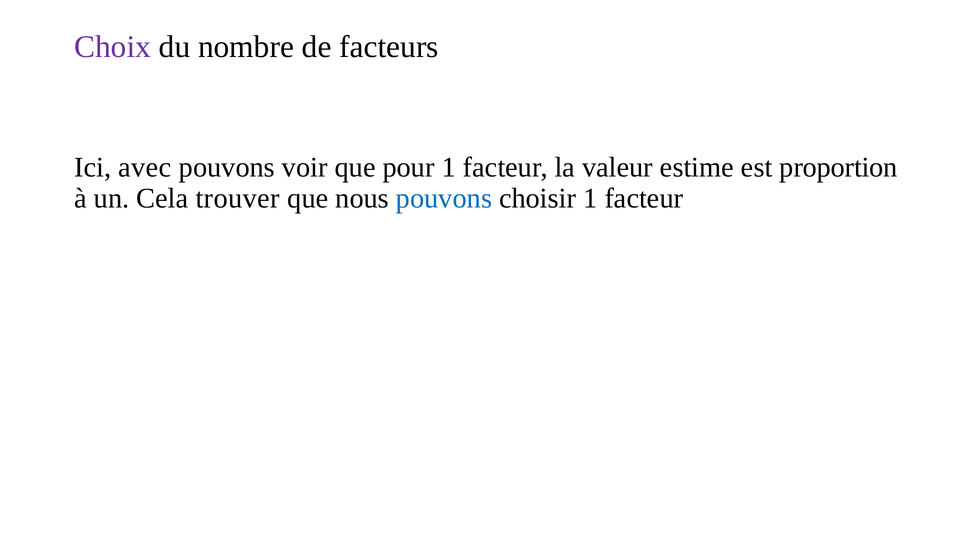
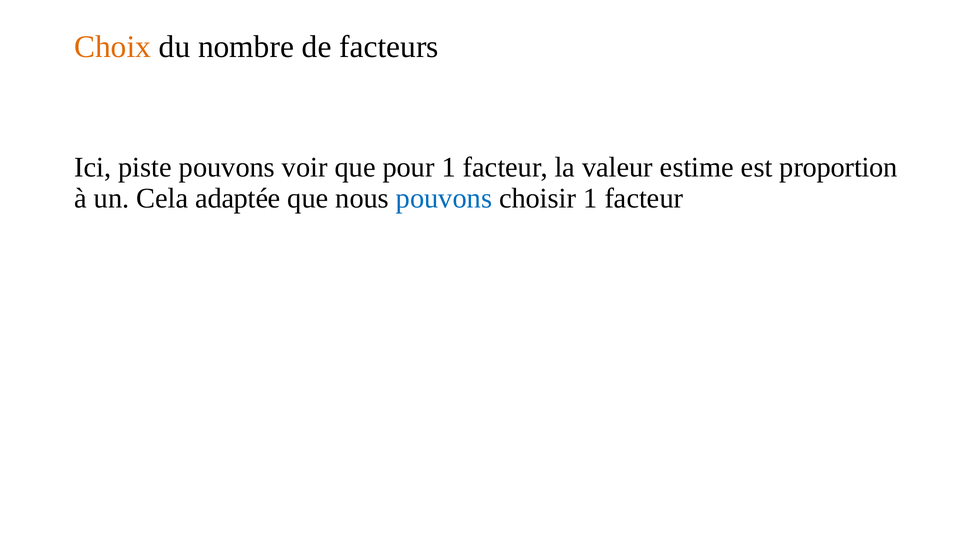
Choix colour: purple -> orange (113, 47)
avec: avec -> piste (145, 168)
trouver: trouver -> adaptée (238, 198)
